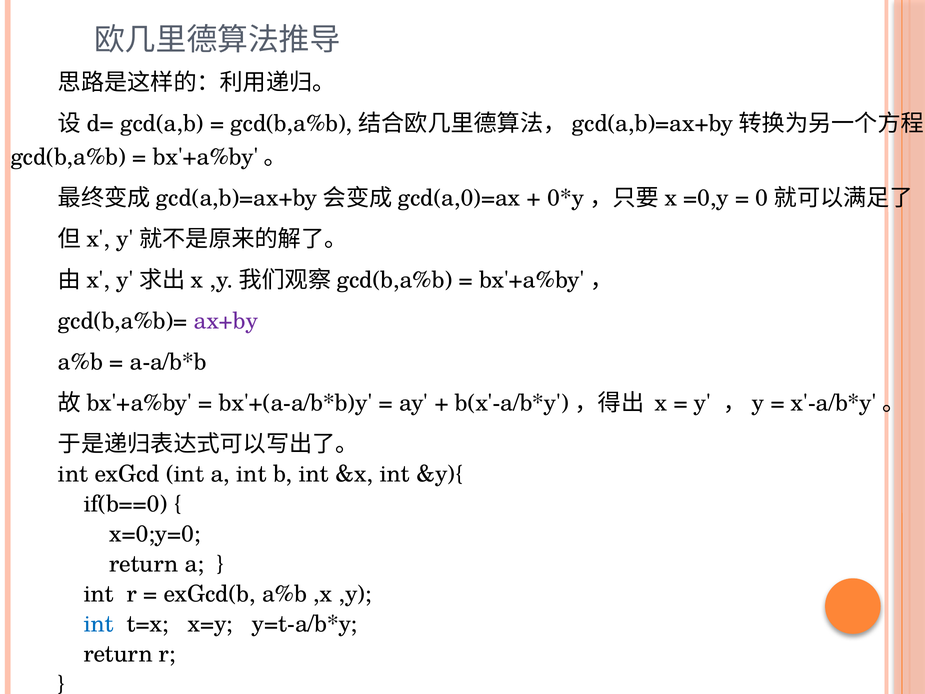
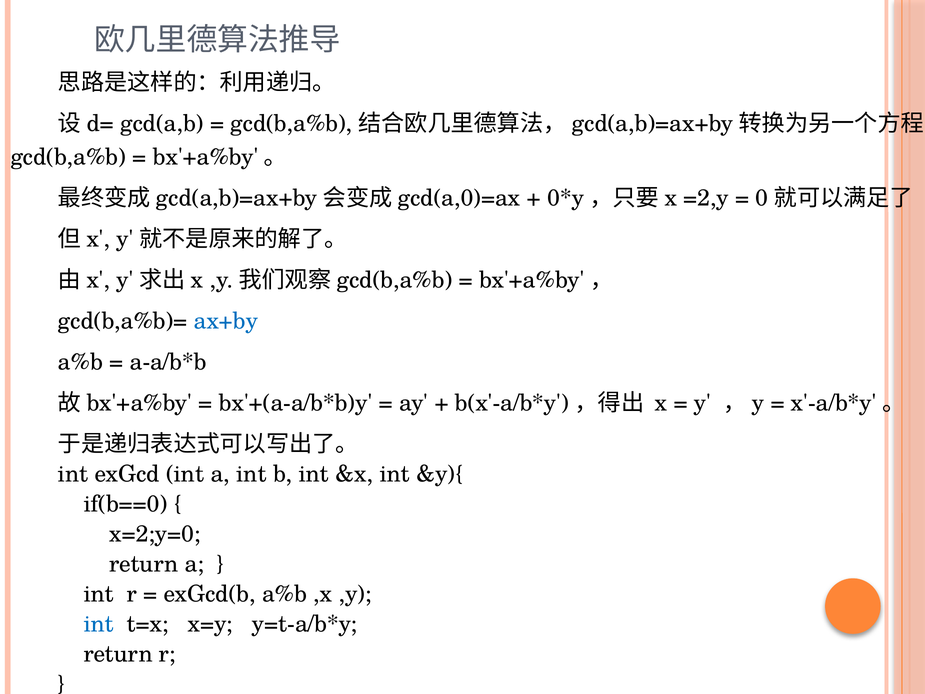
=0,y: =0,y -> =2,y (706, 198)
ax+by colour: purple -> blue (226, 321)
x=0;y=0: x=0;y=0 -> x=2;y=0 (155, 534)
